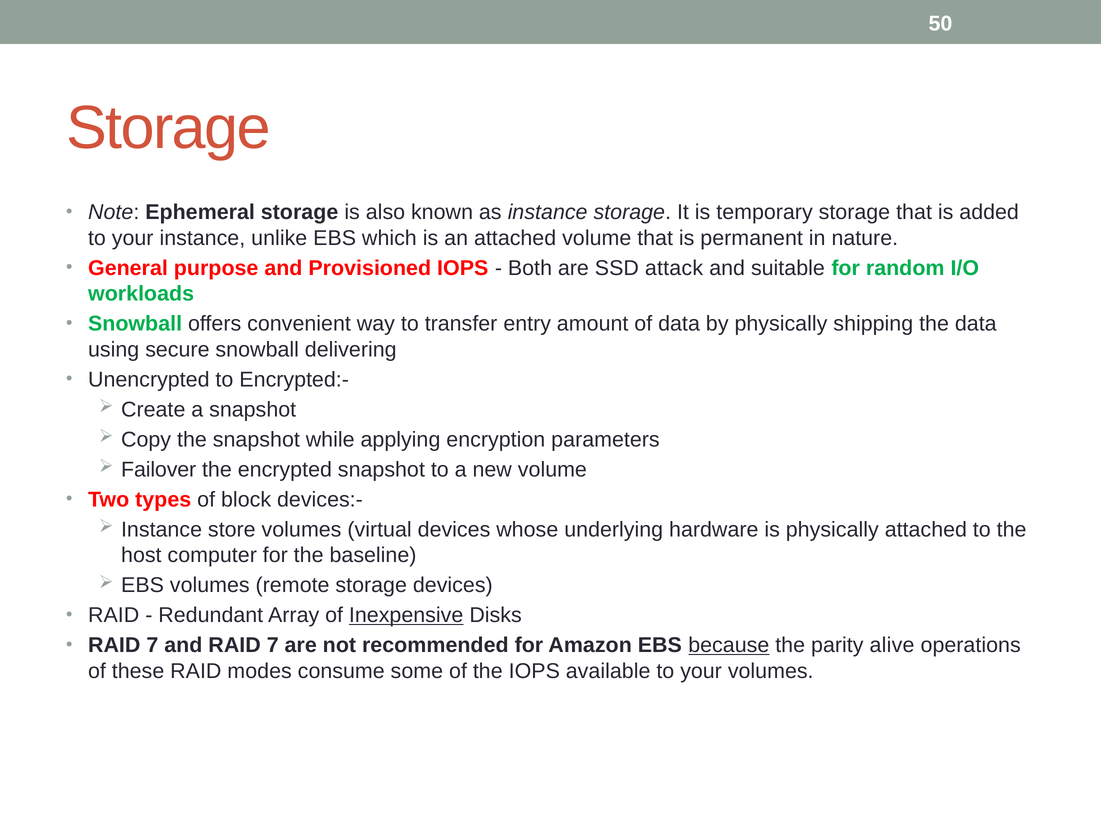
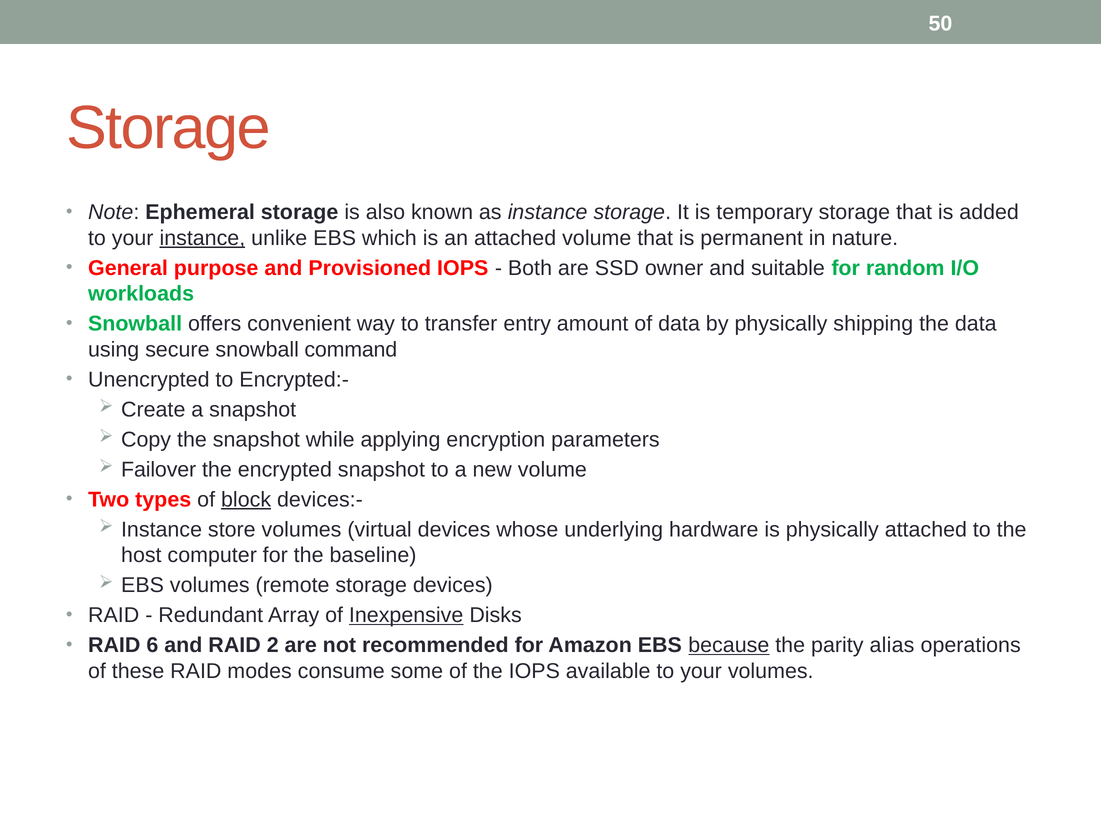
instance underline: none -> present (202, 238)
attack: attack -> owner (674, 268)
delivering: delivering -> command (351, 350)
block underline: none -> present (246, 500)
7: 7 -> 6 (152, 646)
and RAID 7: 7 -> 2 (273, 646)
alive: alive -> alias (892, 646)
